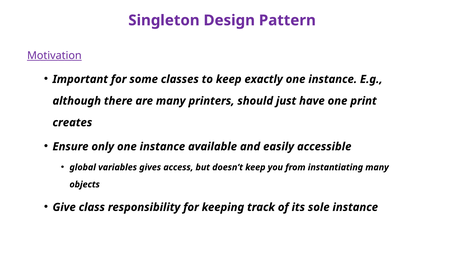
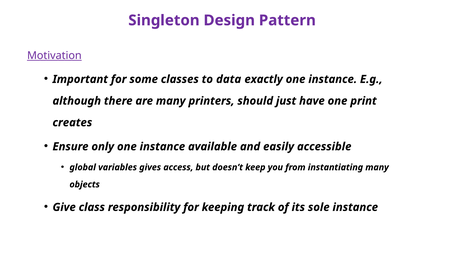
to keep: keep -> data (229, 79)
